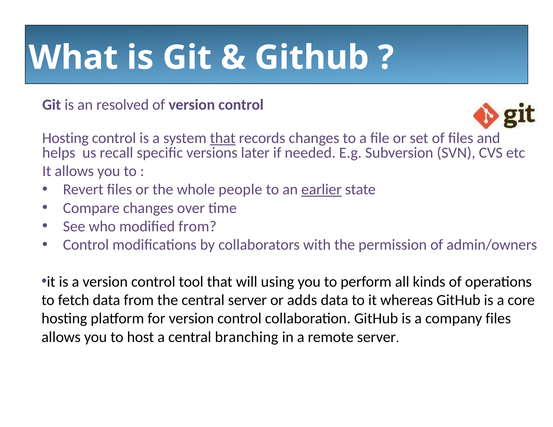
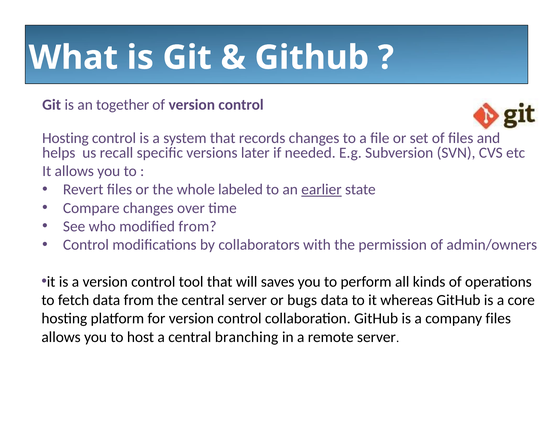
resolved: resolved -> together (123, 105)
that underline: present -> none (223, 138)
people: people -> labeled (241, 190)
using: using -> saves (278, 282)
adds: adds -> bugs (302, 300)
